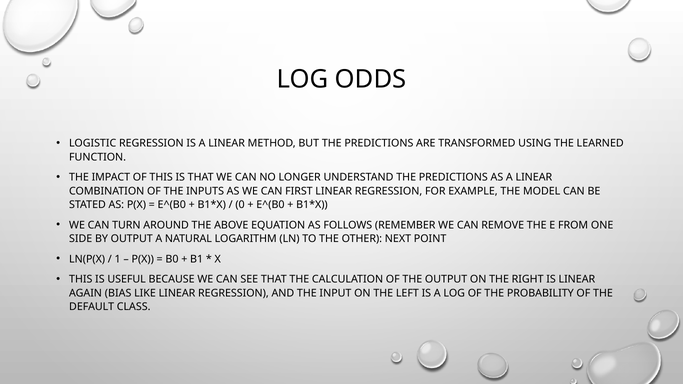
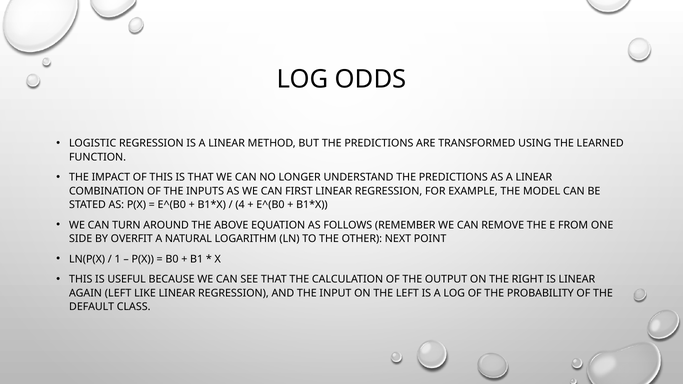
0: 0 -> 4 (240, 205)
BY OUTPUT: OUTPUT -> OVERFIT (132, 239)
AGAIN BIAS: BIAS -> LEFT (118, 293)
